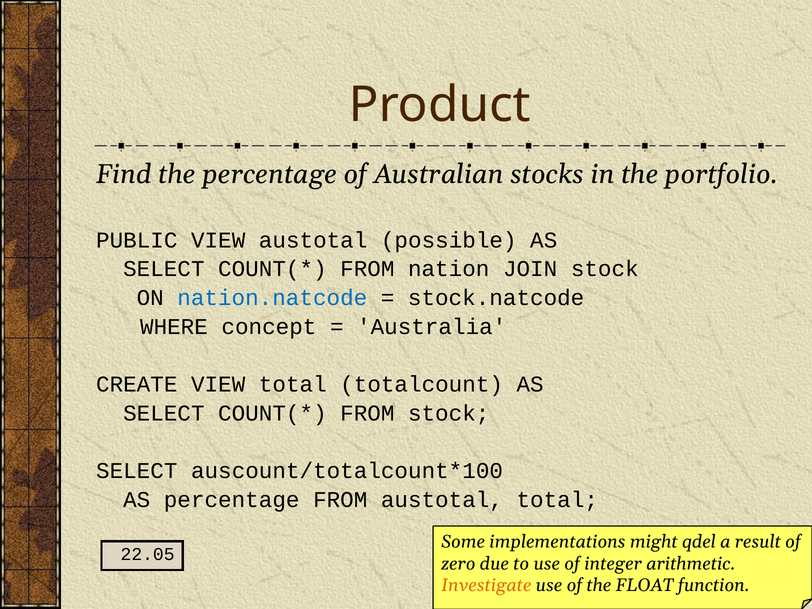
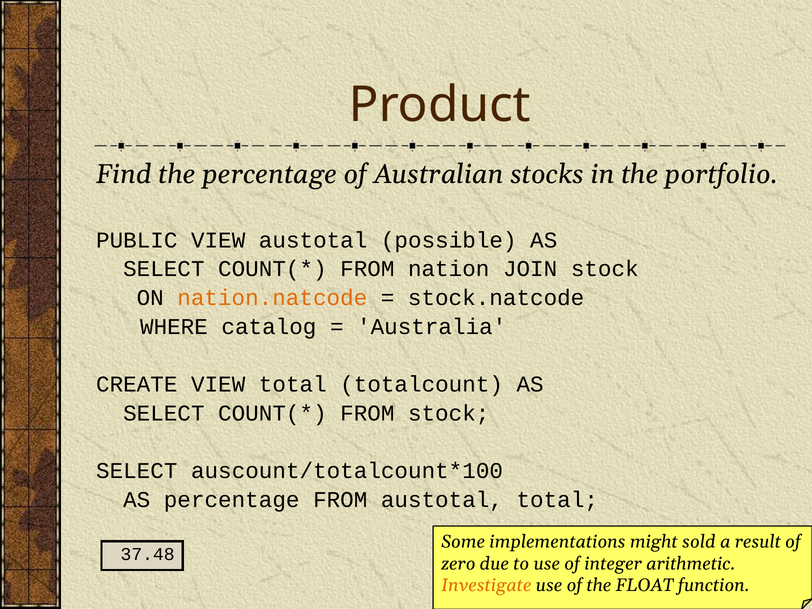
nation.natcode colour: blue -> orange (272, 298)
concept: concept -> catalog (269, 327)
qdel: qdel -> sold (699, 542)
22.05: 22.05 -> 37.48 (148, 554)
